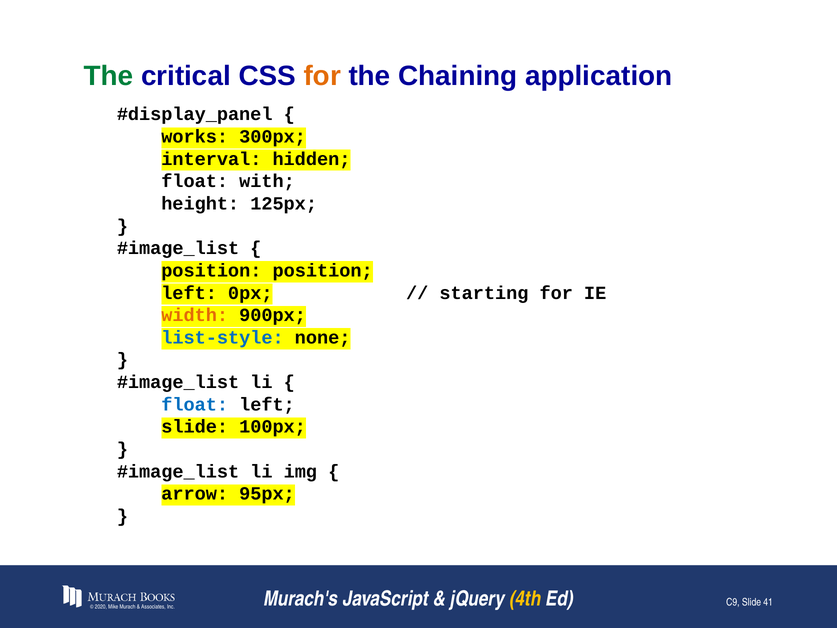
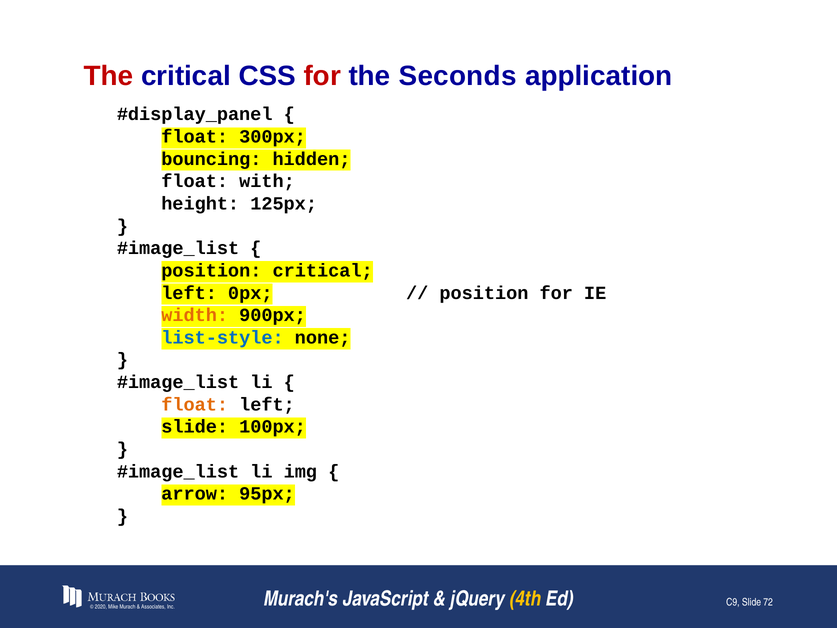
The colour: green -> red (108, 76)
for colour: orange -> red (322, 76)
Chaining: Chaining -> Seconds (458, 76)
works: works -> float (195, 137)
interval: interval -> bouncing (211, 159)
position position: position -> critical (323, 270)
starting: starting -> position (484, 293)
float colour: blue -> orange (195, 404)
41: 41 -> 72 (768, 602)
